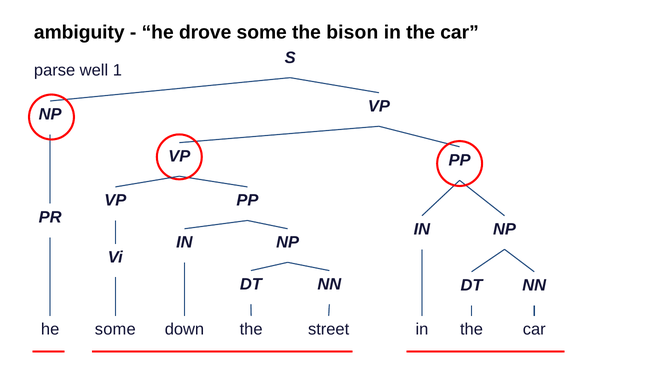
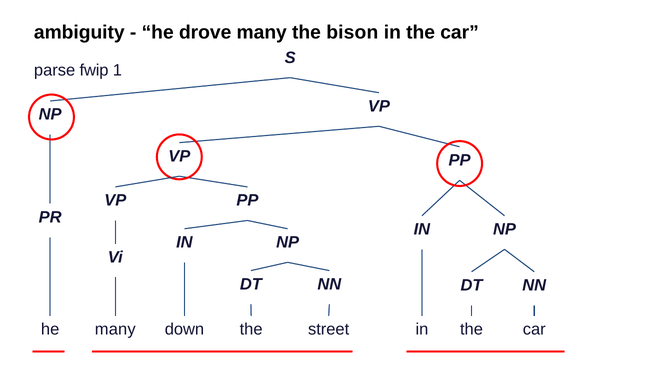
drove some: some -> many (262, 33)
well: well -> fwip (94, 70)
some: some -> many (115, 330)
